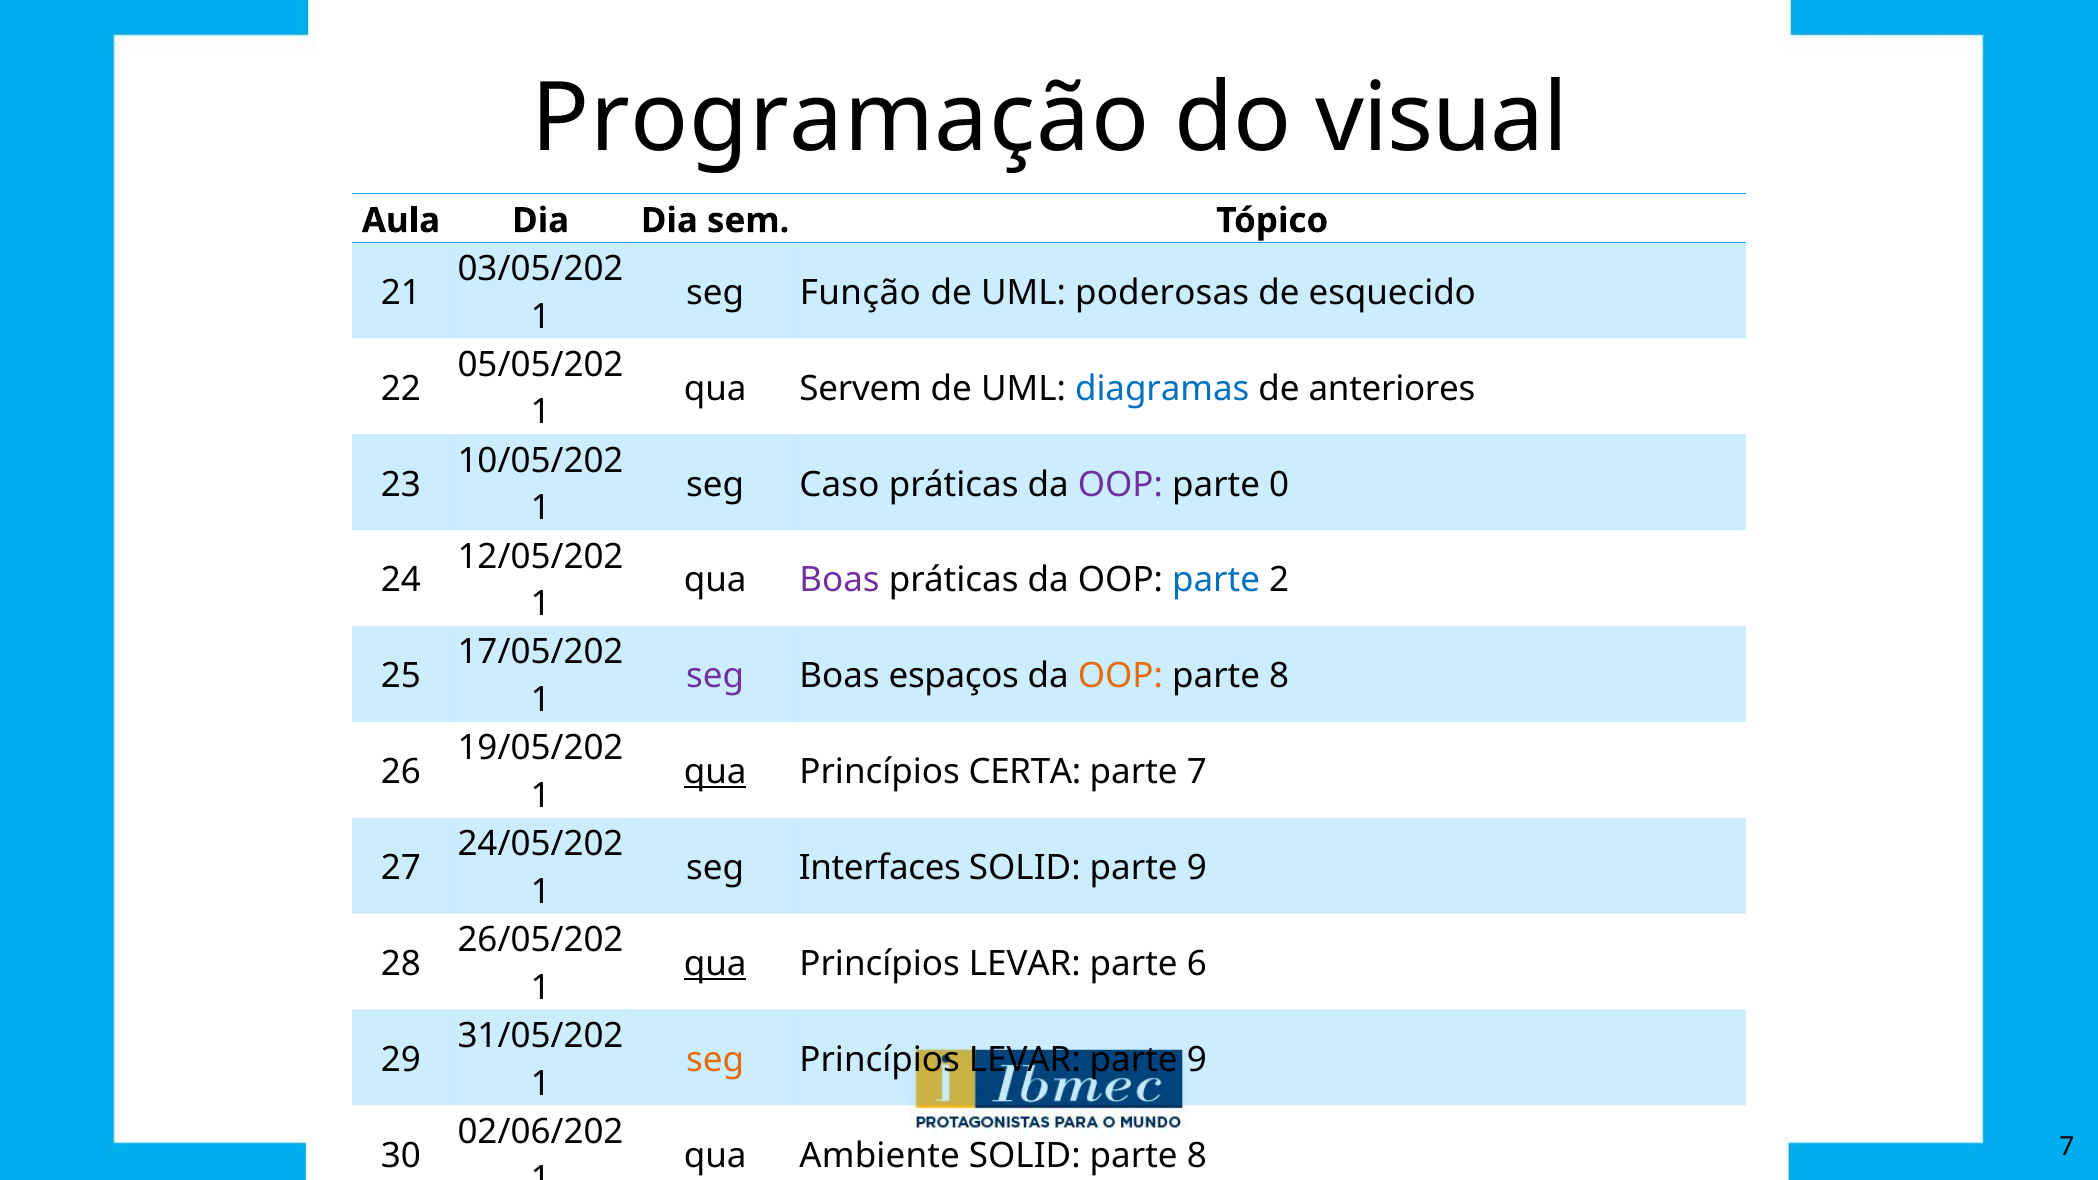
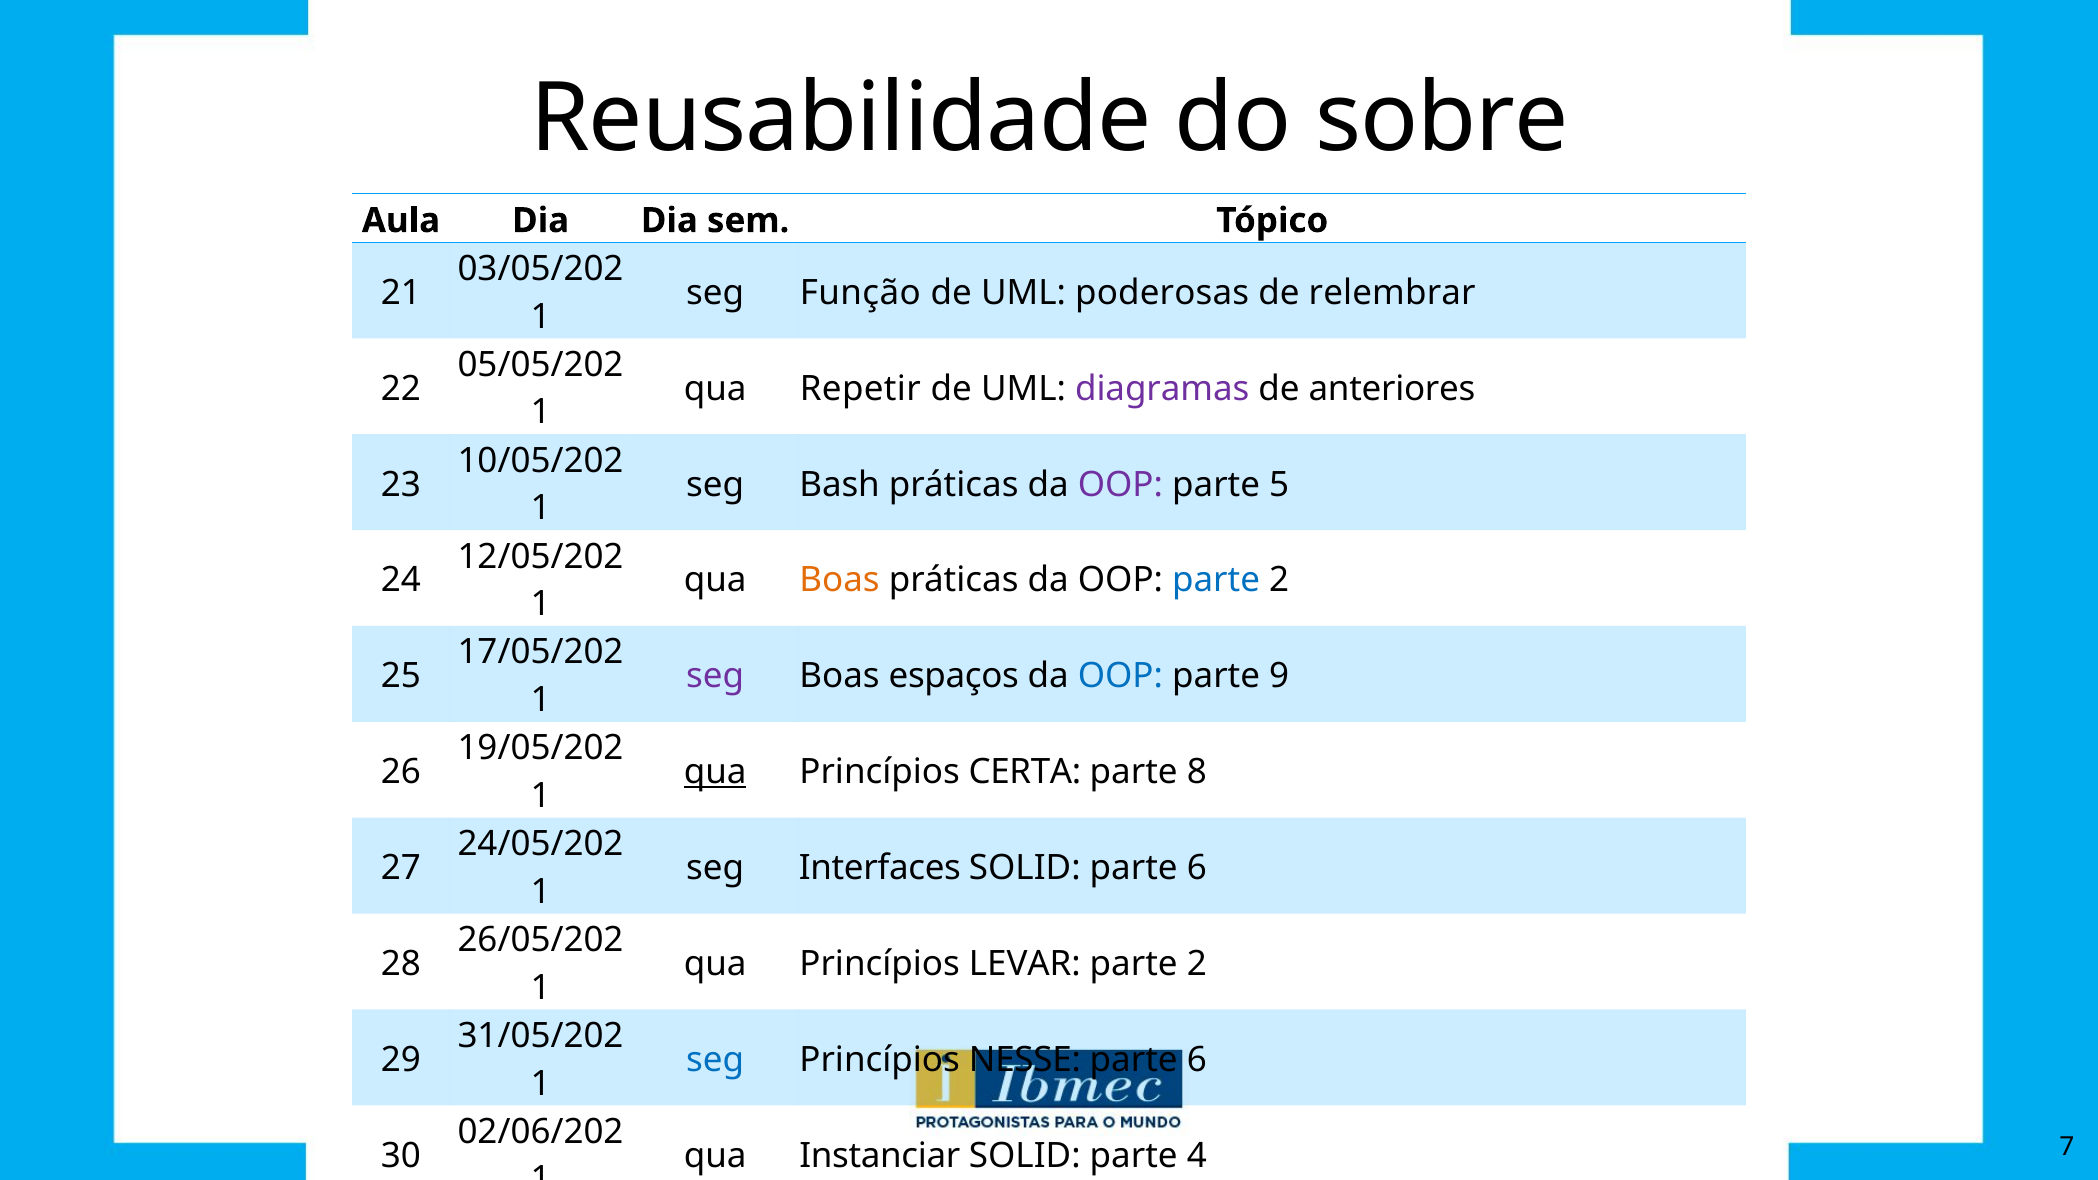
Programação: Programação -> Reusabilidade (841, 119)
visual: visual -> sobre (1442, 119)
esquecido: esquecido -> relembrar (1392, 293)
Servem: Servem -> Repetir (860, 389)
diagramas colour: blue -> purple (1162, 389)
Caso: Caso -> Bash (840, 485)
0: 0 -> 5 (1279, 485)
Boas colour: purple -> orange (840, 580)
OOP colour: orange -> blue (1120, 676)
8: 8 -> 9 (1279, 676)
parte 7: 7 -> 8 (1197, 772)
SOLID parte 9: 9 -> 6 (1197, 868)
qua underline: present -> none (715, 964)
6: 6 -> 2 (1197, 964)
seg colour: orange -> blue (715, 1060)
LEVAR: LEVAR -> NESSE (1025, 1060)
9: 9 -> 6 (1197, 1060)
Ambiente: Ambiente -> Instanciar (880, 1156)
SOLID parte 8: 8 -> 4 (1197, 1156)
